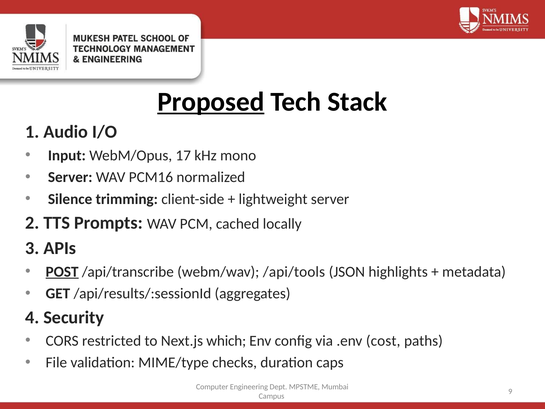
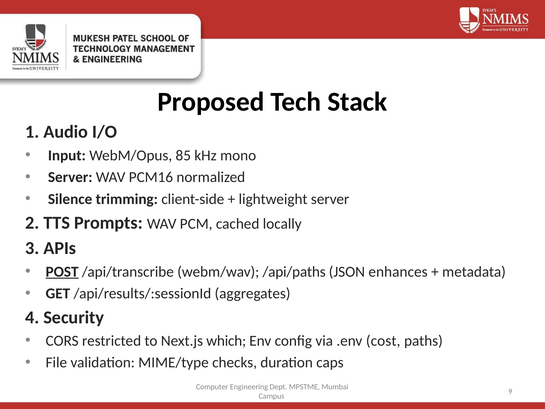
Proposed underline: present -> none (211, 102)
17: 17 -> 85 (183, 155)
/api/tools: /api/tools -> /api/paths (294, 272)
highlights: highlights -> enhances (398, 272)
